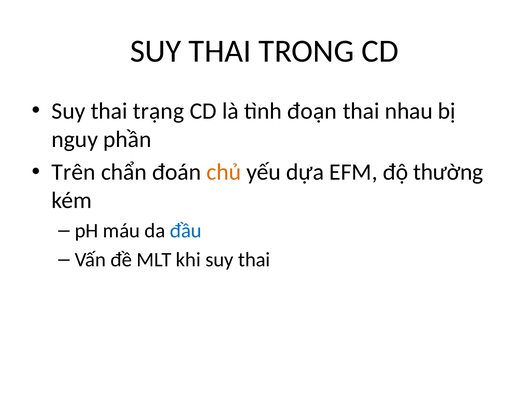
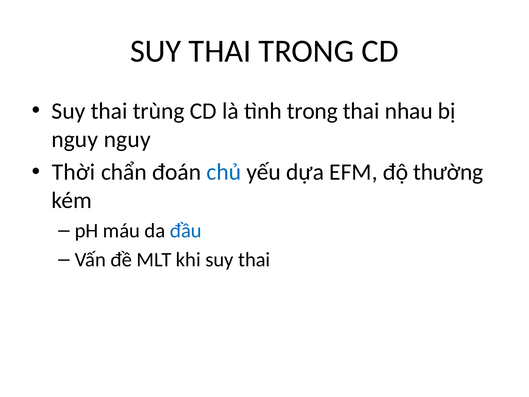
trạng: trạng -> trùng (159, 111)
tình đoạn: đoạn -> trong (312, 111)
nguy phần: phần -> nguy (127, 139)
Trên: Trên -> Thời (74, 172)
chủ colour: orange -> blue (224, 172)
